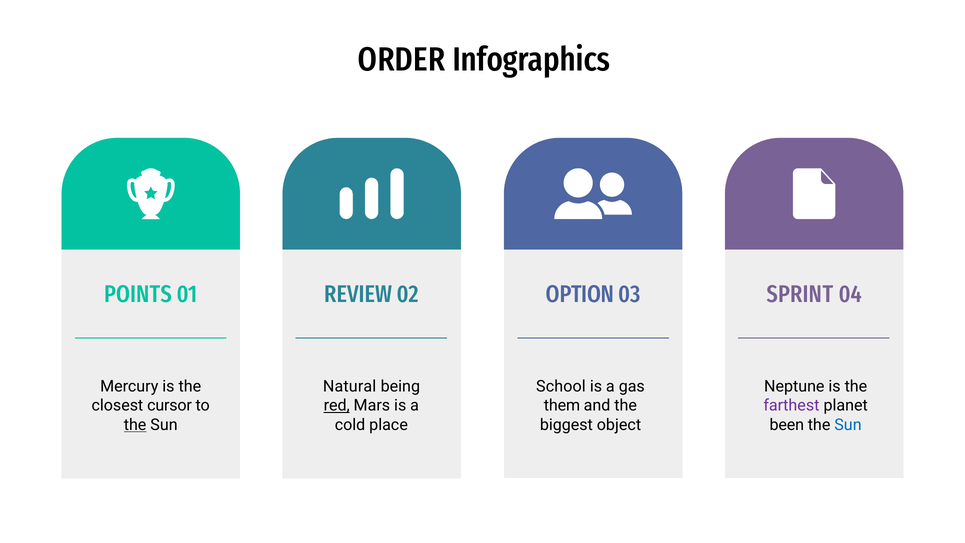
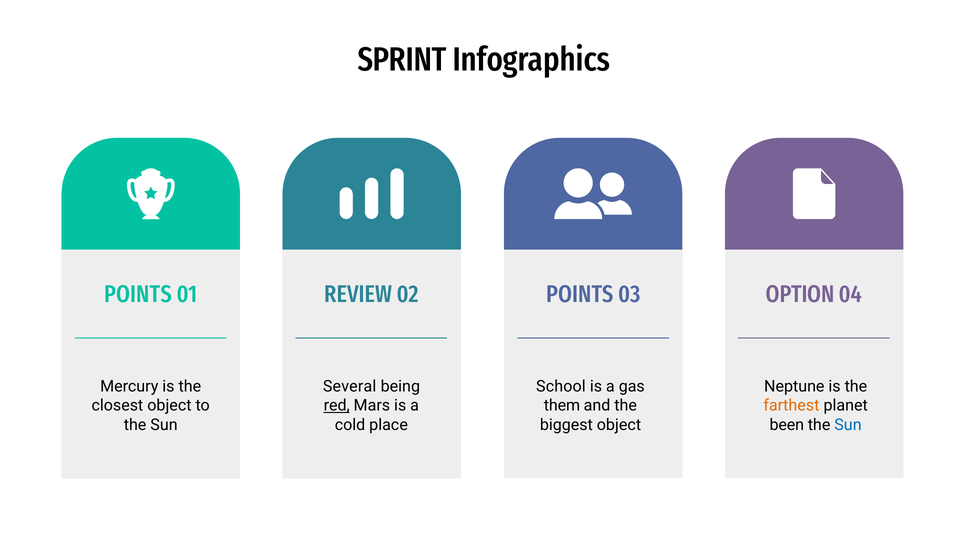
ORDER: ORDER -> SPRINT (402, 59)
02 OPTION: OPTION -> POINTS (580, 294)
SPRINT: SPRINT -> OPTION (800, 294)
Natural: Natural -> Several (350, 386)
closest cursor: cursor -> object (169, 405)
farthest colour: purple -> orange (791, 405)
the underline: present -> none (135, 425)
